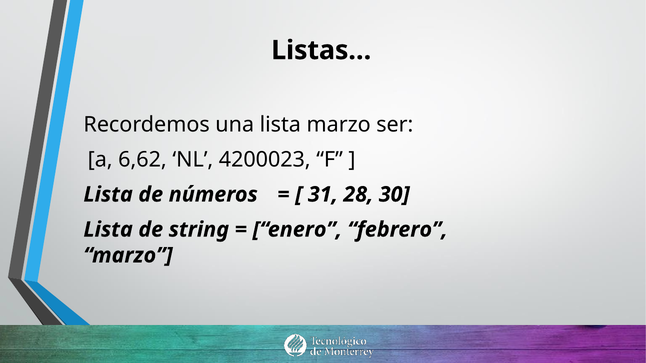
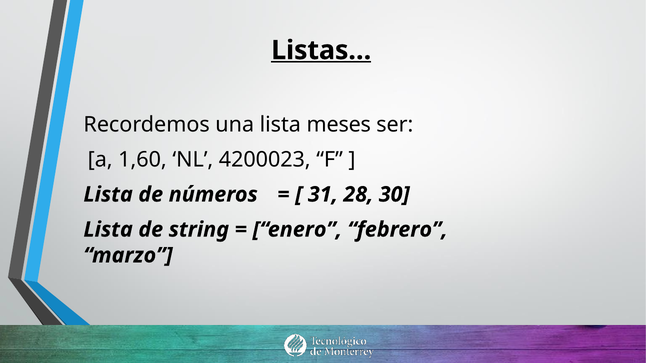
Listas… underline: none -> present (321, 50)
lista marzo: marzo -> meses (339, 125)
6,62: 6,62 -> 1,60 (142, 160)
